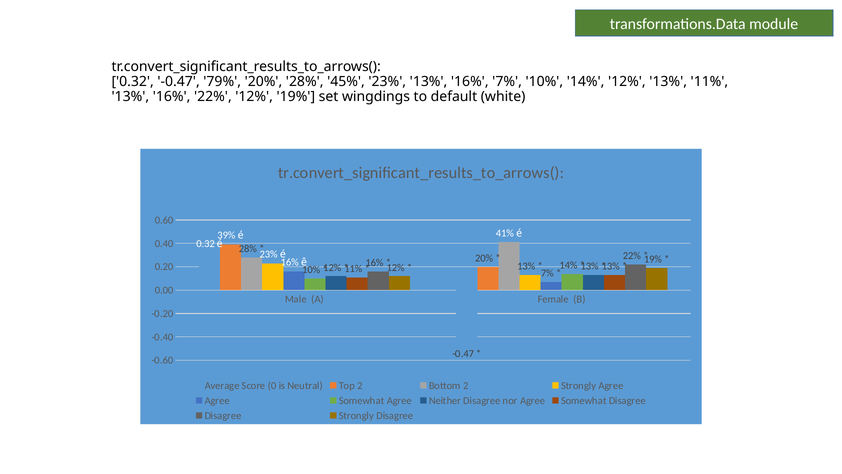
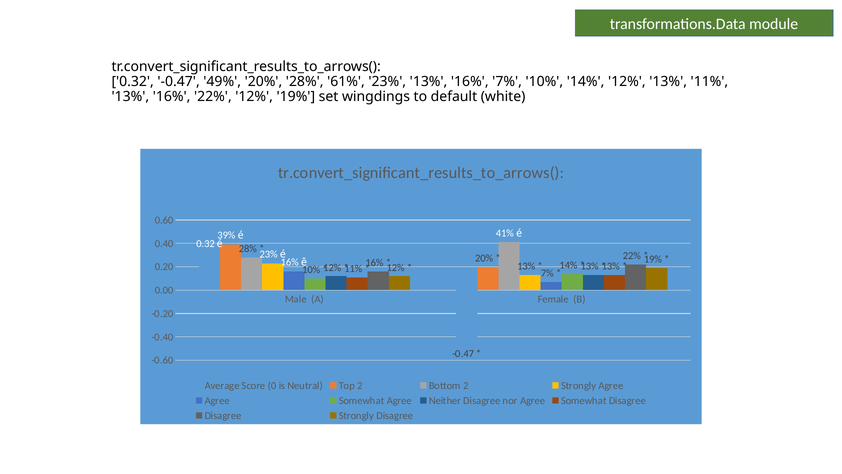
79%: 79% -> 49% (222, 81)
45%: 45% -> 61% (346, 81)
